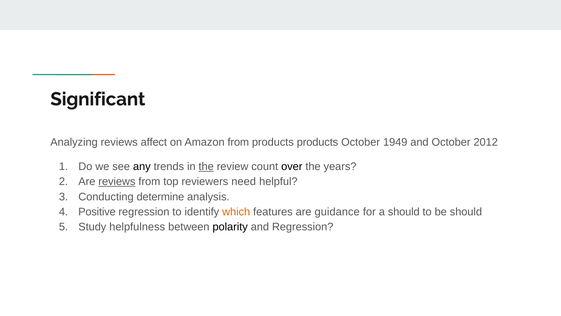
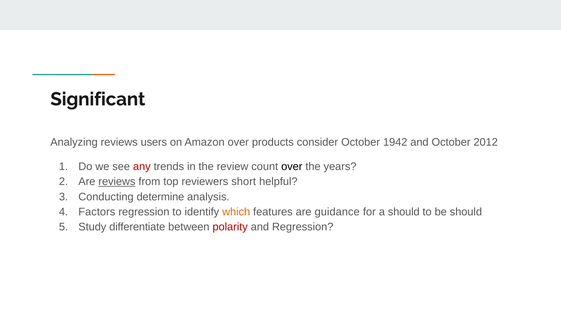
affect: affect -> users (154, 142)
Amazon from: from -> over (238, 142)
products products: products -> consider (317, 142)
1949: 1949 -> 1942 (395, 142)
any colour: black -> red (142, 166)
the underline: present -> none (206, 166)
need: need -> short (244, 181)
Positive: Positive -> Factors (97, 212)
helpfulness: helpfulness -> differentiate (137, 227)
polarity colour: black -> red (230, 227)
